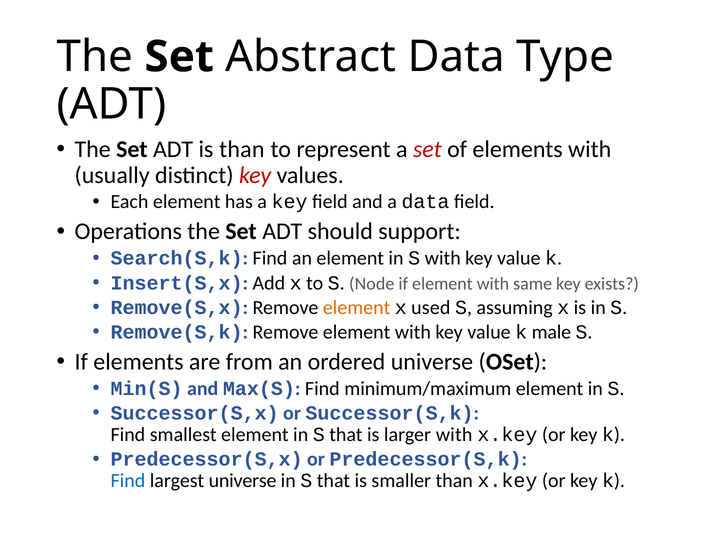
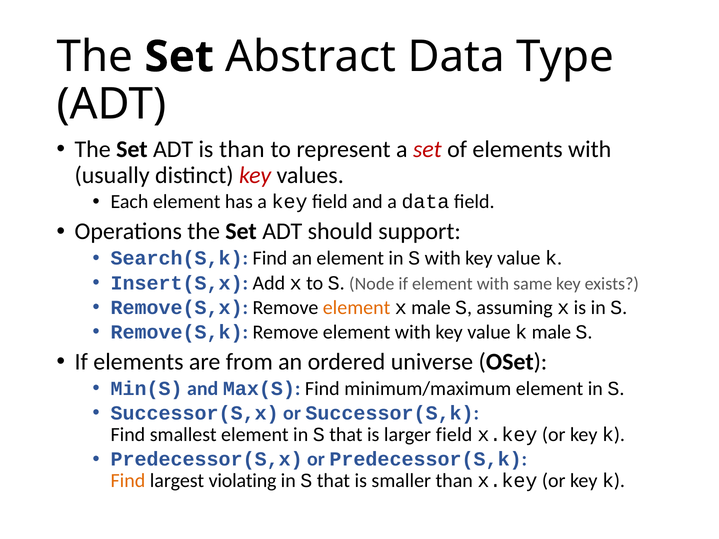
x used: used -> male (431, 308)
larger with: with -> field (454, 435)
Find colour: blue -> orange (128, 481)
largest universe: universe -> violating (243, 481)
